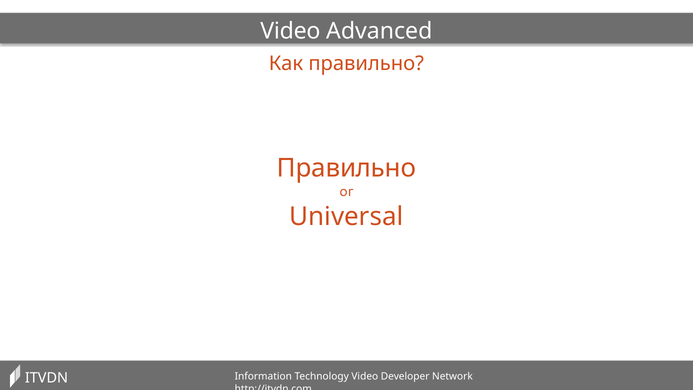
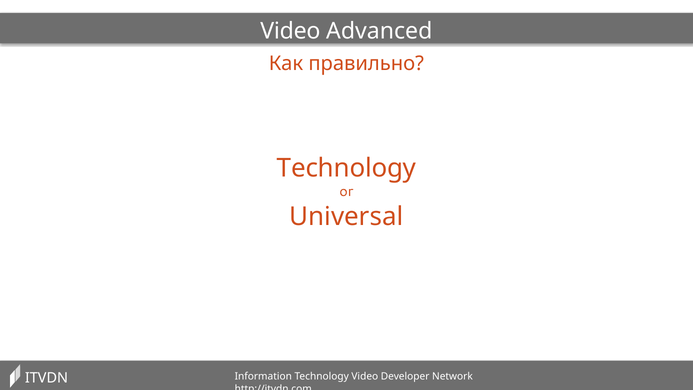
Правильно: Правильно -> Technology (347, 168)
